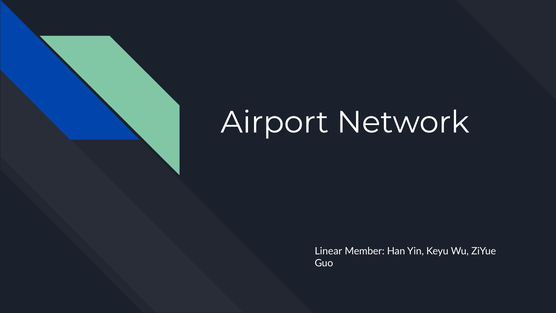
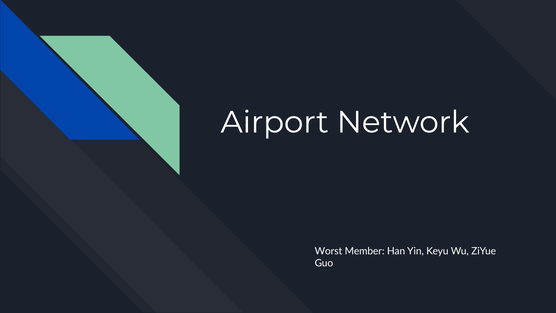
Linear: Linear -> Worst (328, 251)
